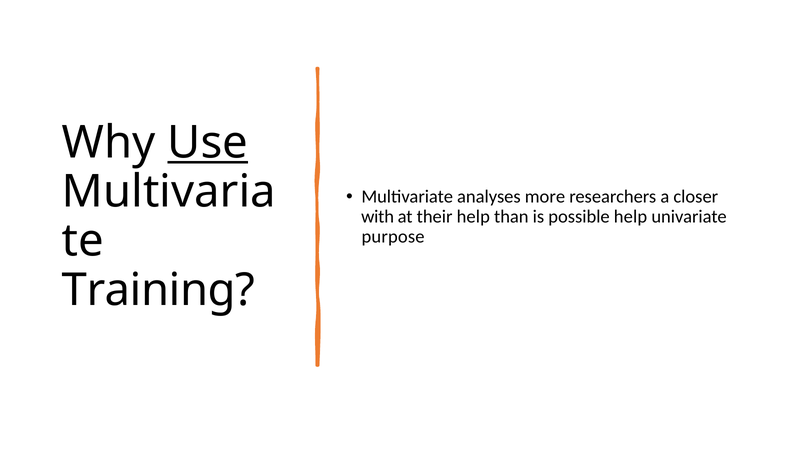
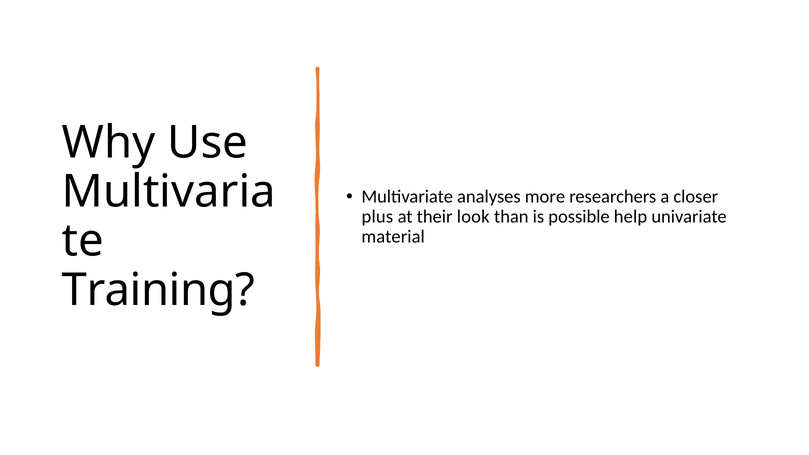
Use underline: present -> none (208, 143)
with: with -> plus (377, 217)
their help: help -> look (473, 217)
purpose: purpose -> material (393, 237)
